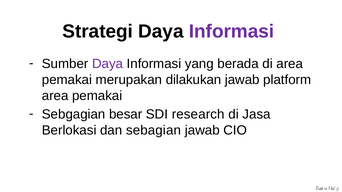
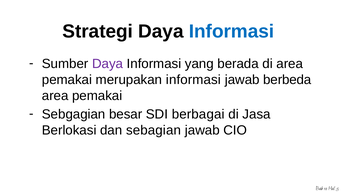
Informasi colour: purple -> blue (232, 32)
merupakan dilakukan: dilakukan -> informasi (193, 80)
platform: platform -> berbeda (287, 80)
research: research -> berbagai (198, 114)
